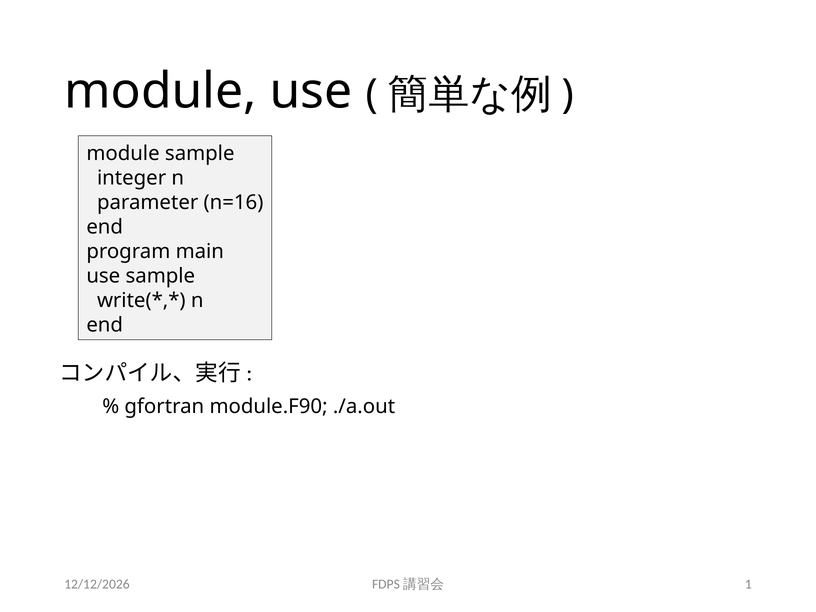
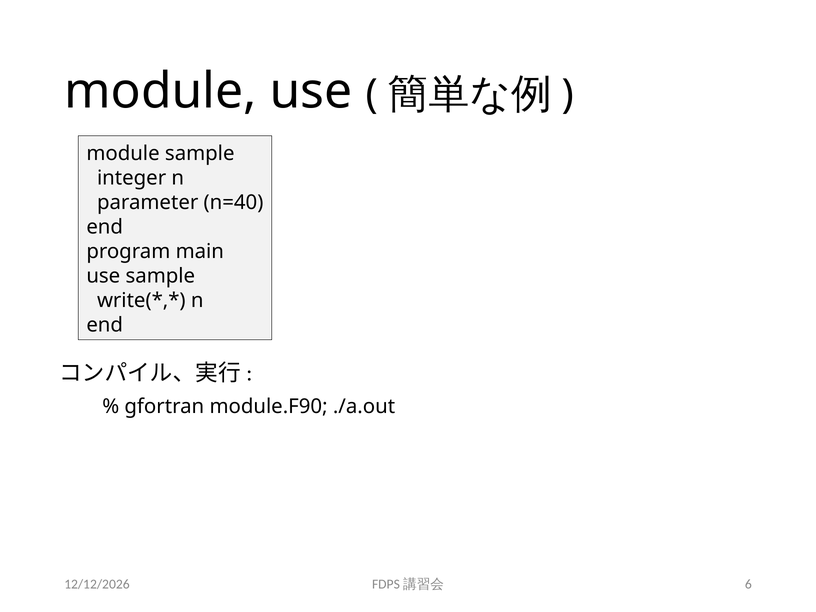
n=16: n=16 -> n=40 (233, 203)
1: 1 -> 6 (748, 584)
